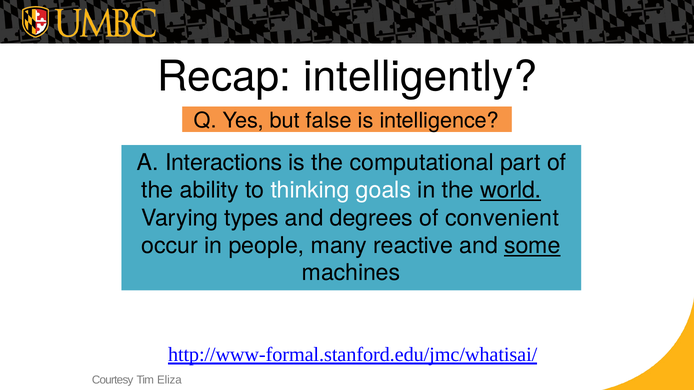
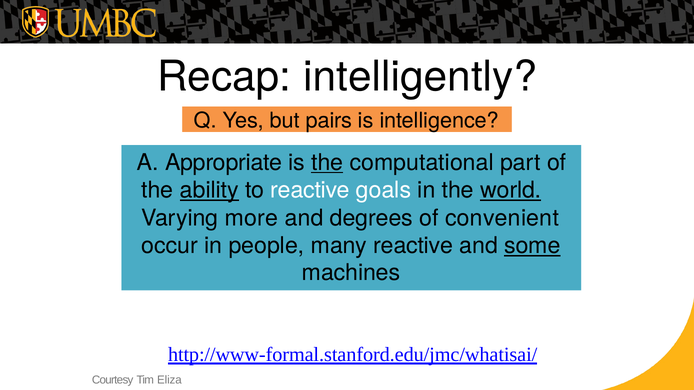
false: false -> pairs (329, 121)
Interactions: Interactions -> Appropriate (224, 163)
the underline: none -> present (327, 163)
ability underline: none -> present (209, 190)
to thinking: thinking -> reactive (310, 190)
types: types -> more (251, 218)
